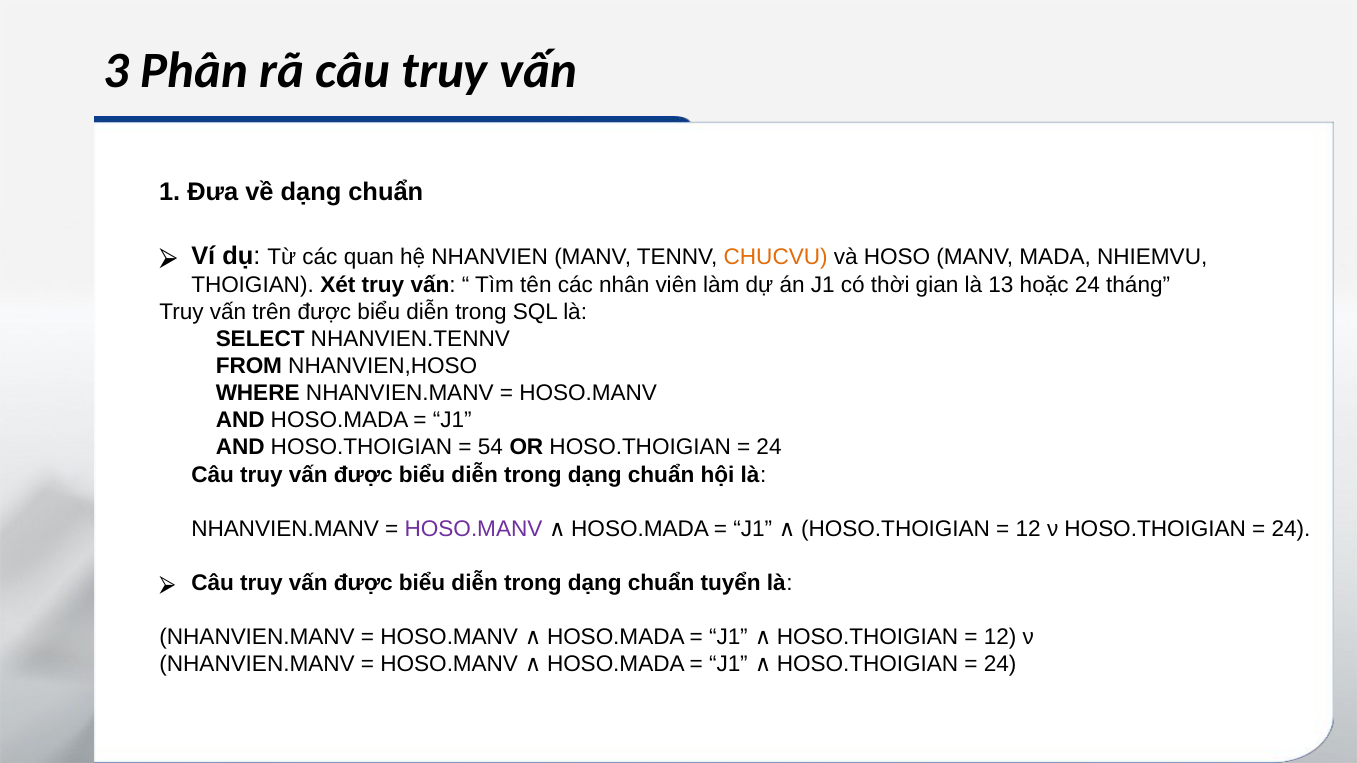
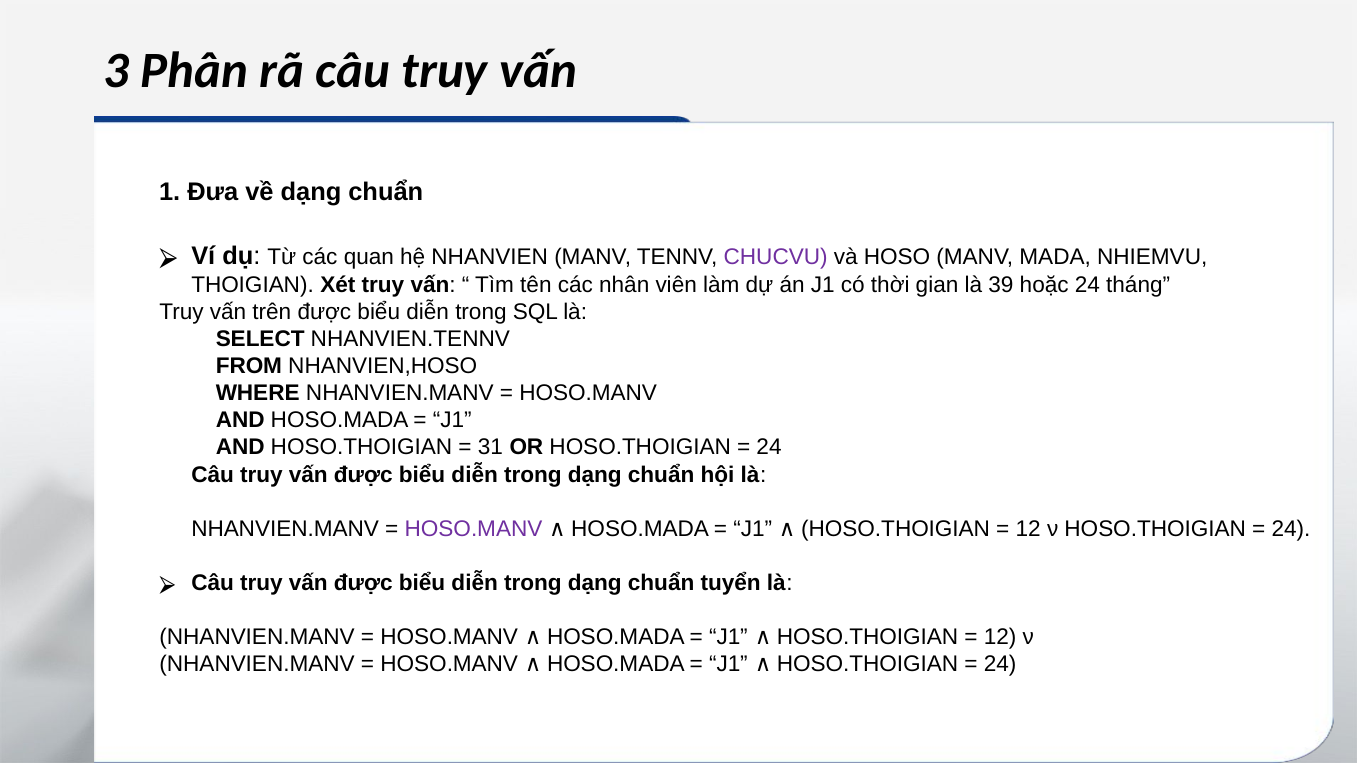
CHUCVU colour: orange -> purple (776, 257)
13: 13 -> 39 (1001, 285)
54: 54 -> 31 (490, 448)
